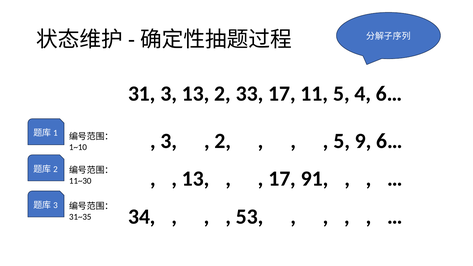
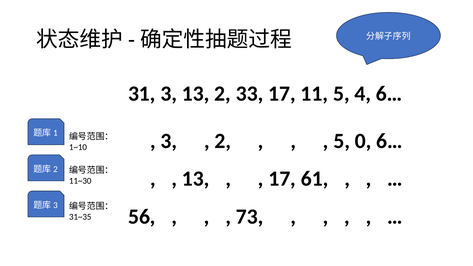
9: 9 -> 0 (363, 141)
91: 91 -> 61 (315, 179)
34: 34 -> 56 (142, 217)
53: 53 -> 73 (250, 217)
